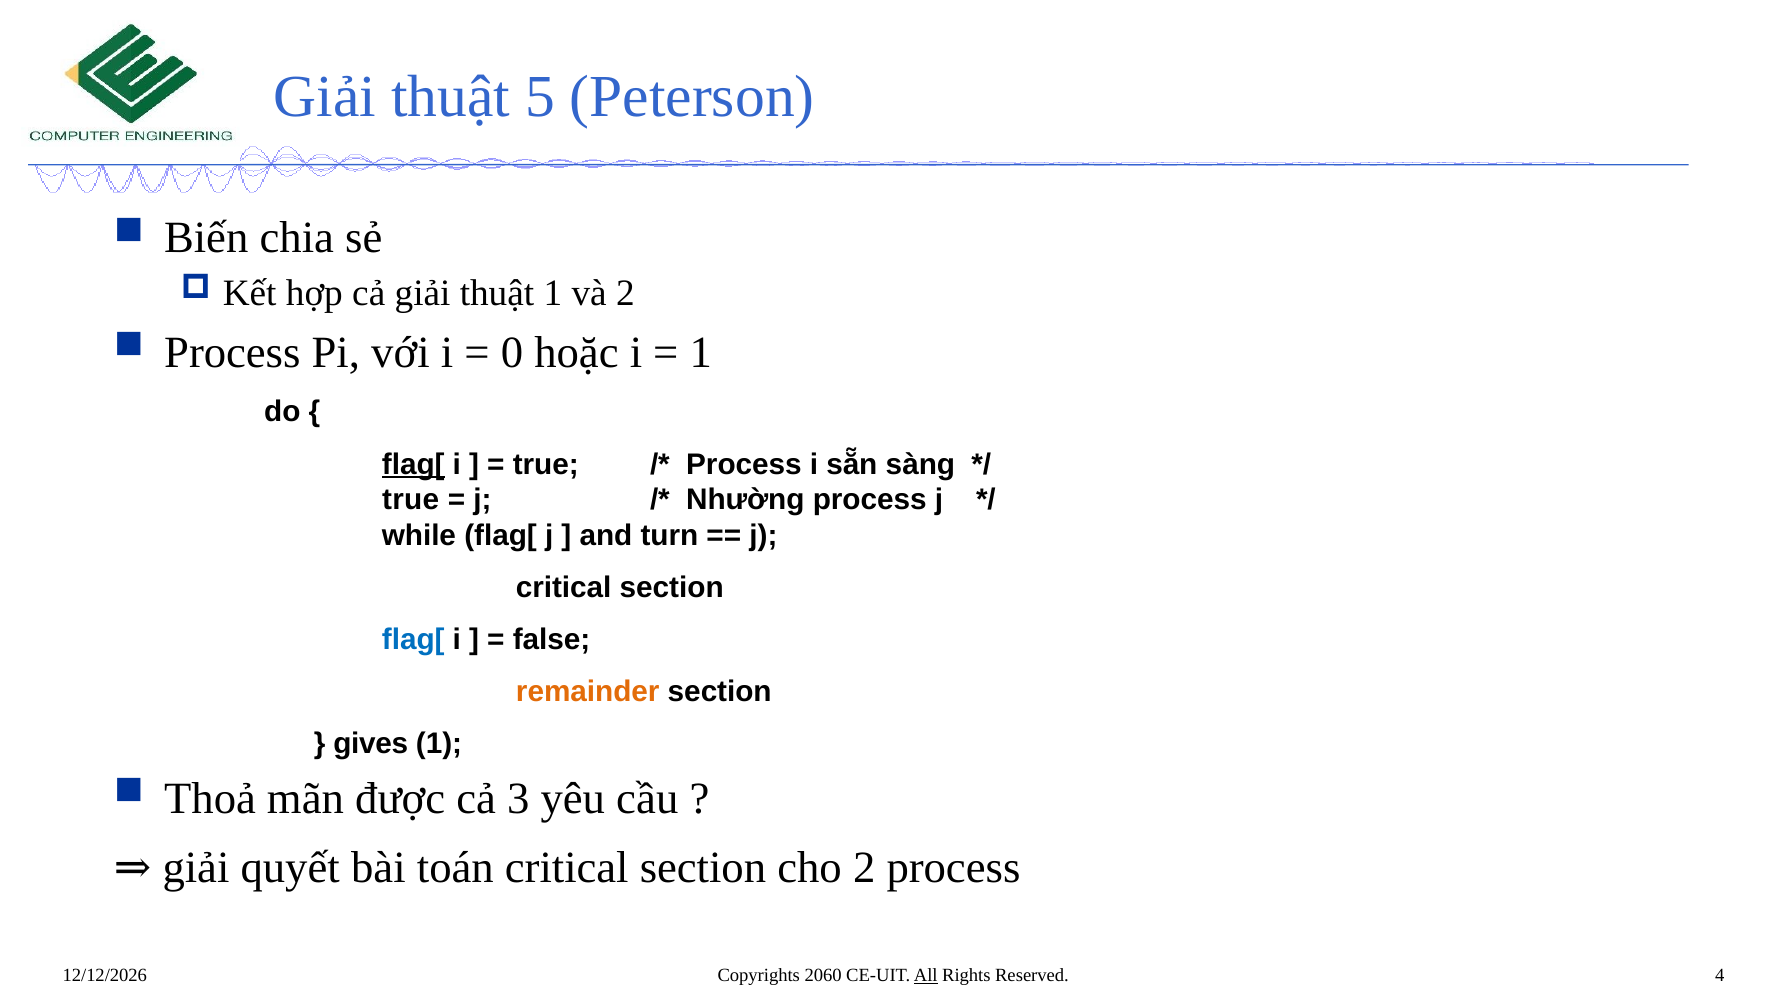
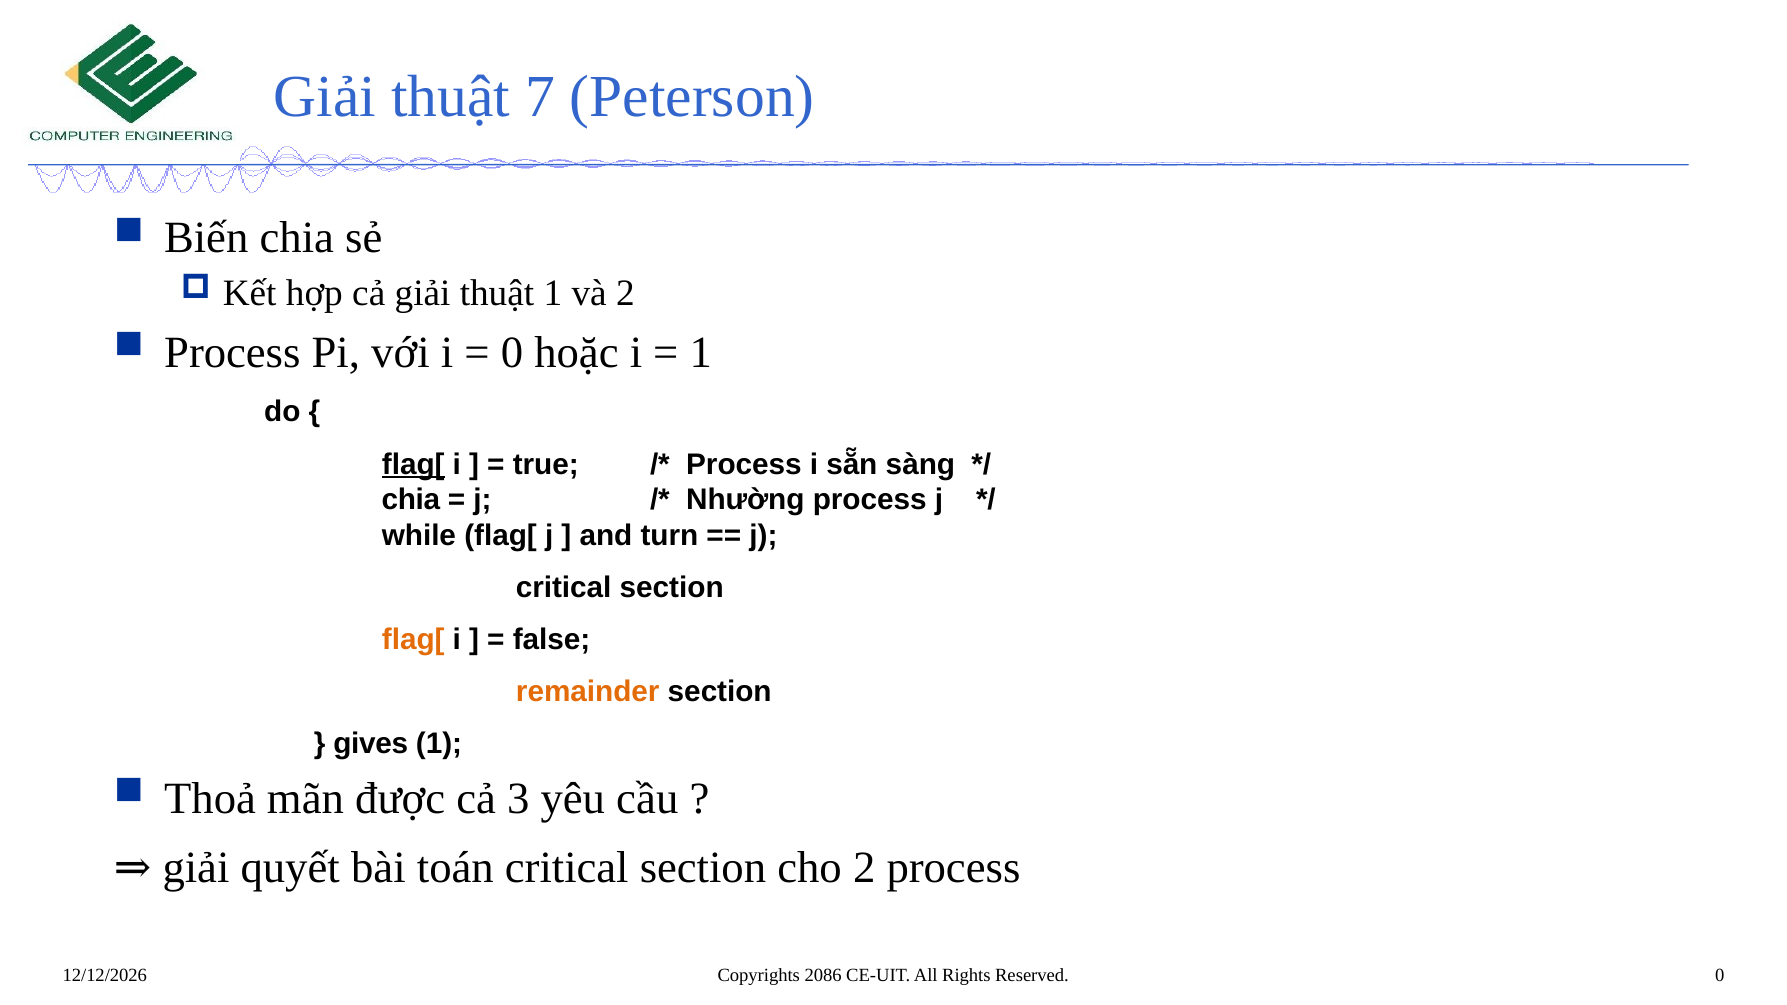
5: 5 -> 7 (540, 97)
true: true -> chia (411, 500)
flag[ colour: blue -> orange (413, 640)
2060: 2060 -> 2086 (823, 975)
All underline: present -> none (926, 975)
Reserved 4: 4 -> 0 (1720, 975)
